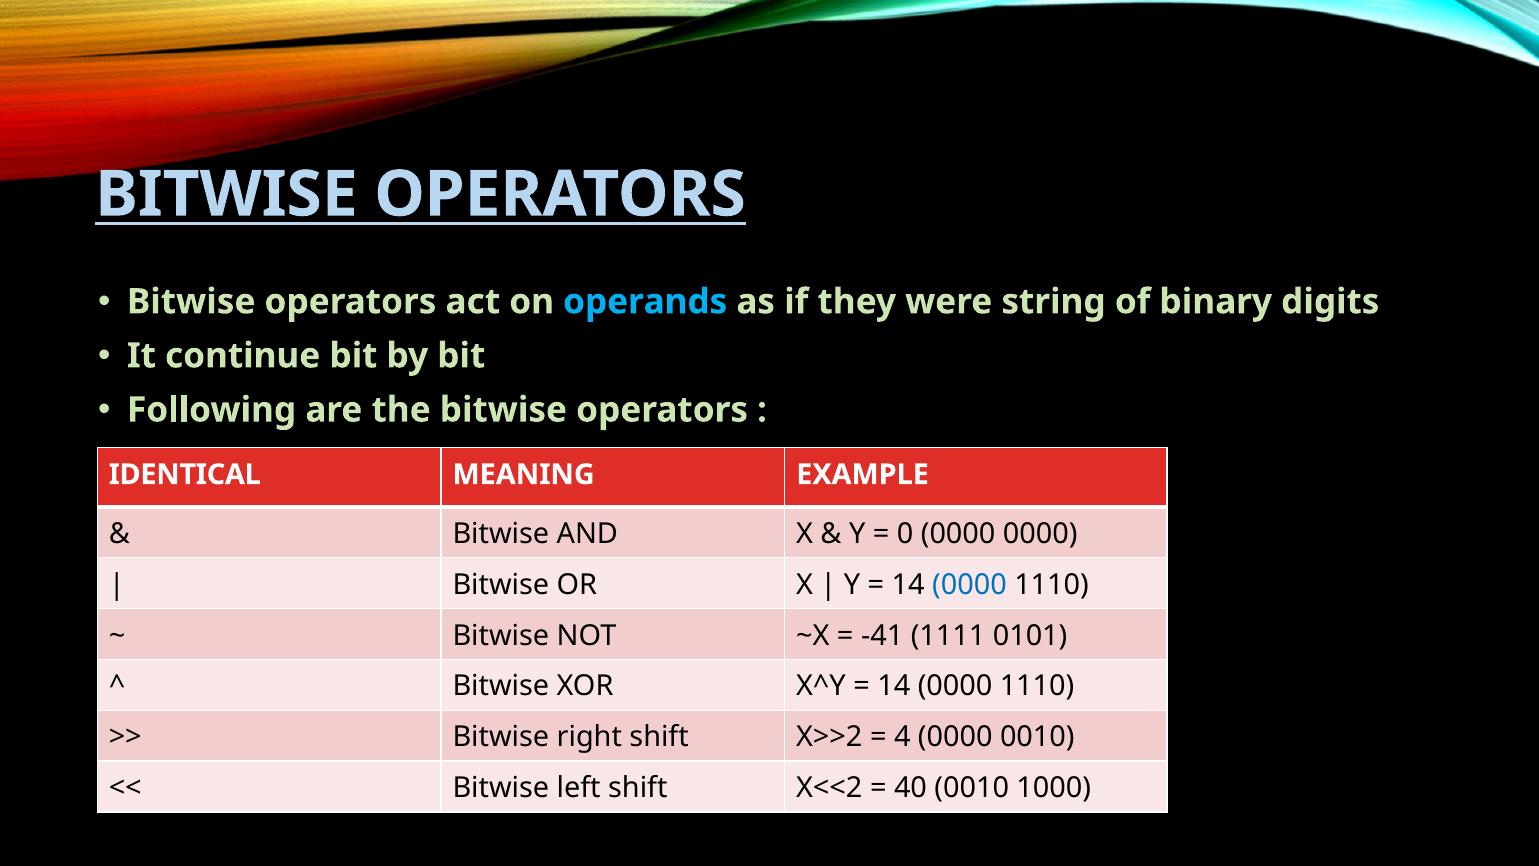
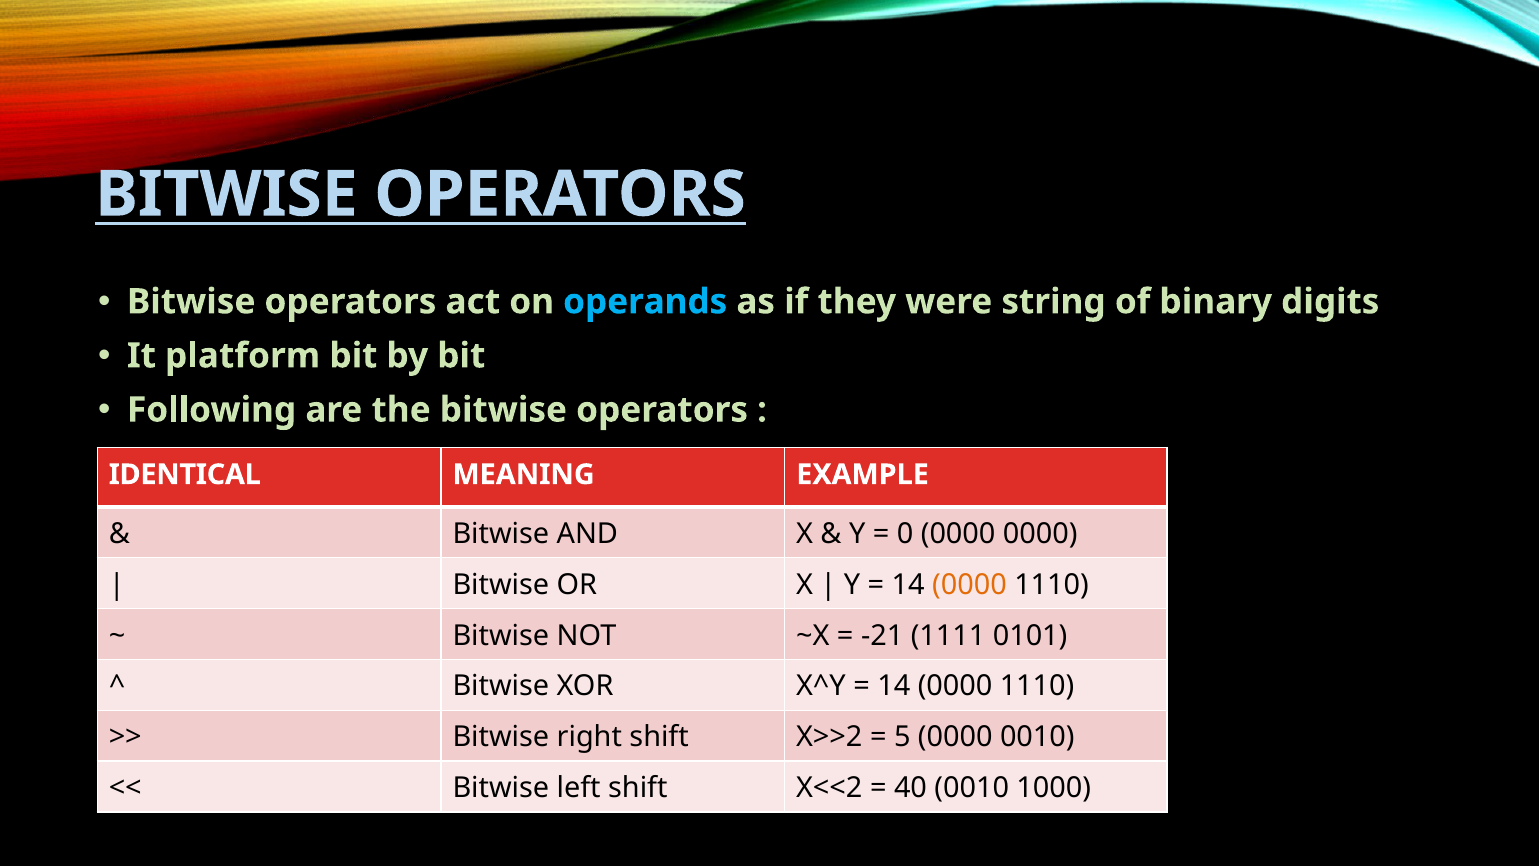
continue: continue -> platform (243, 356)
0000 colour: blue -> orange (969, 585)
-41: -41 -> -21 (882, 635)
4: 4 -> 5 (902, 737)
